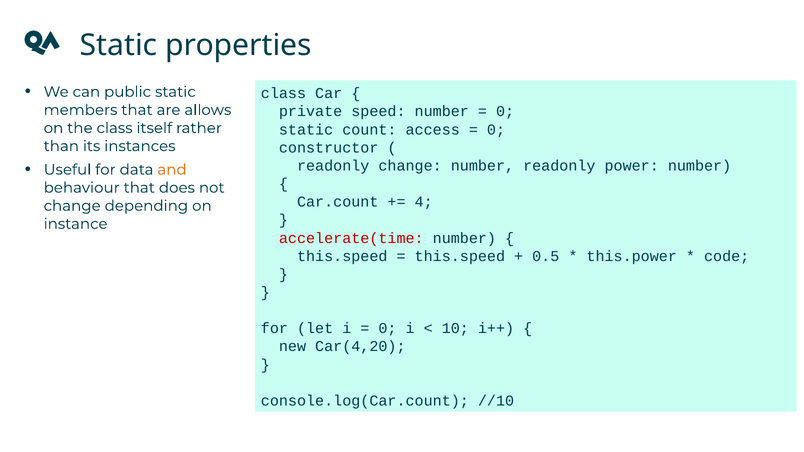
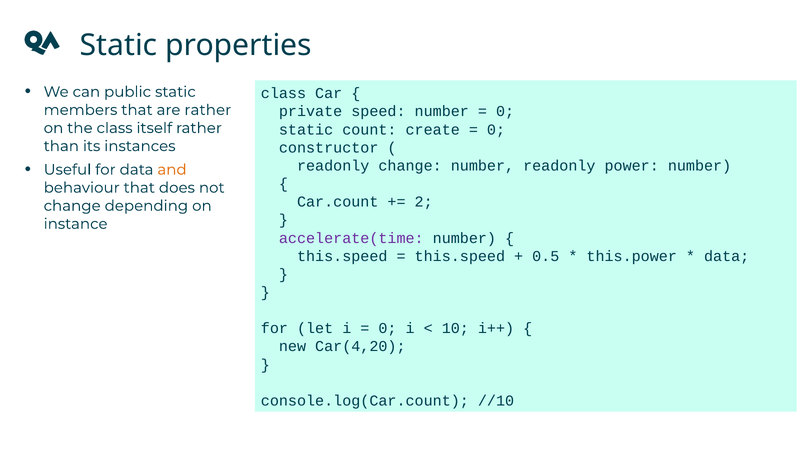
are allows: allows -> rather (208, 110)
access: access -> create (433, 130)
4: 4 -> 2 (424, 202)
accelerate(time colour: red -> purple (351, 238)
code: code -> data (727, 256)
